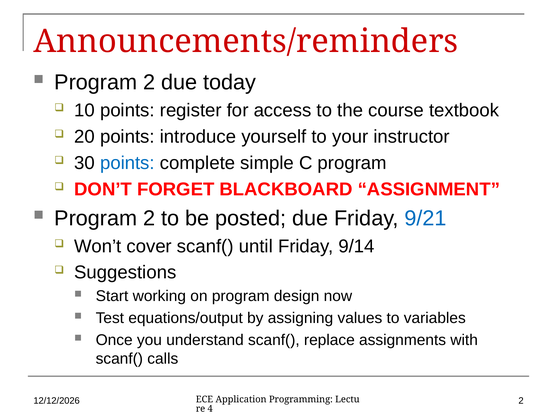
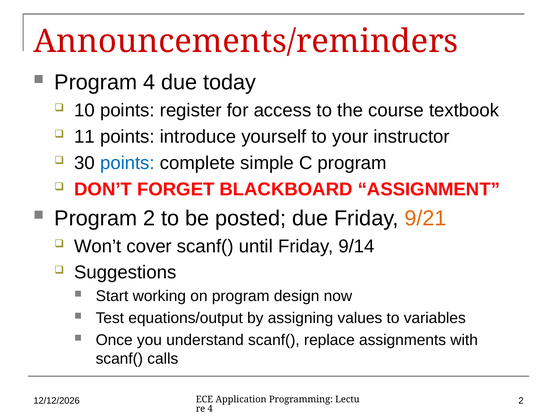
2: 2 -> 4 (149, 82)
20: 20 -> 11 (85, 137)
9/21 colour: blue -> orange (426, 218)
